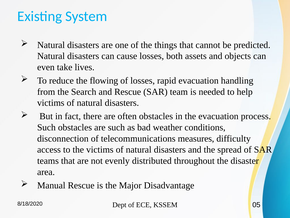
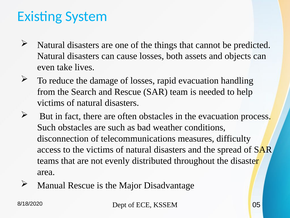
flowing: flowing -> damage (104, 80)
